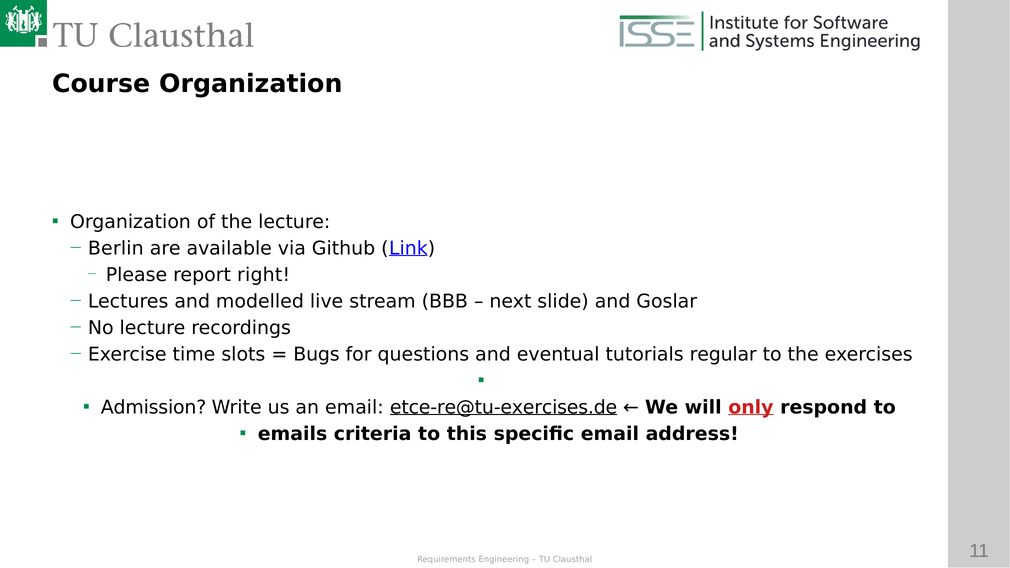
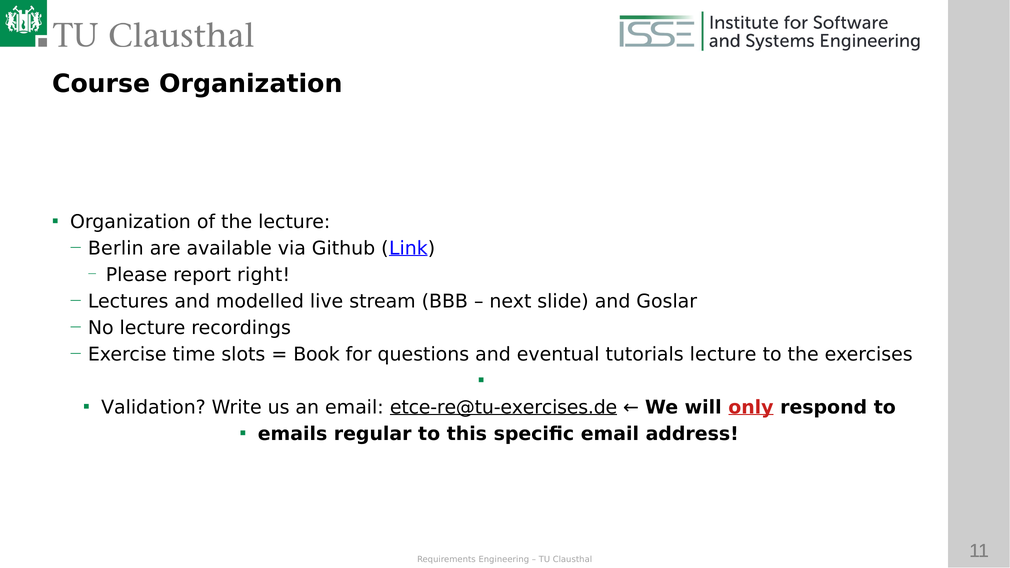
Bugs: Bugs -> Book (317, 354)
tutorials regular: regular -> lecture (723, 354)
Admission: Admission -> Validation (153, 407)
criteria: criteria -> regular (373, 434)
